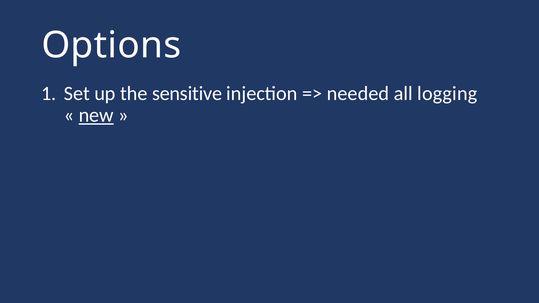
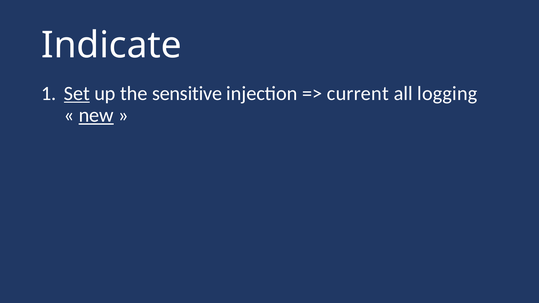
Options: Options -> Indicate (111, 45)
Set underline: none -> present (77, 94)
needed: needed -> current (358, 94)
